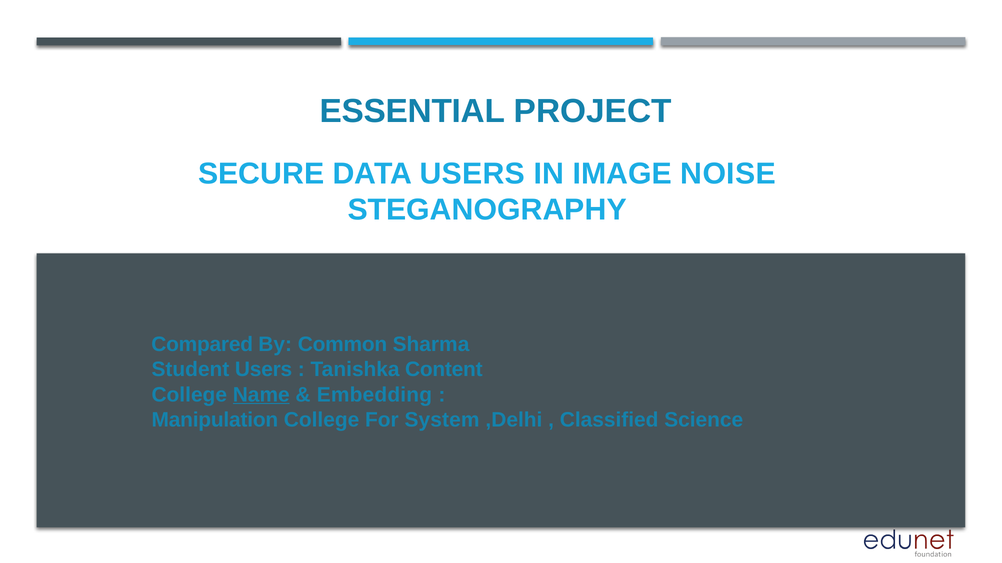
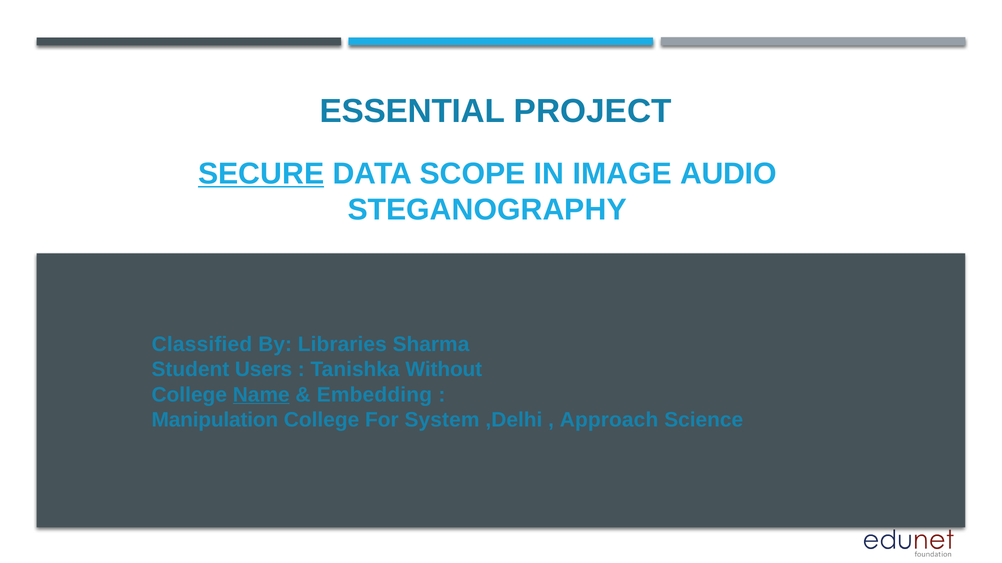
SECURE underline: none -> present (261, 174)
DATA USERS: USERS -> SCOPE (473, 174)
NOISE: NOISE -> AUDIO (728, 174)
Compared: Compared -> Classified (202, 345)
Common: Common -> Libraries (342, 345)
Content: Content -> Without (444, 370)
Classified: Classified -> Approach (609, 420)
